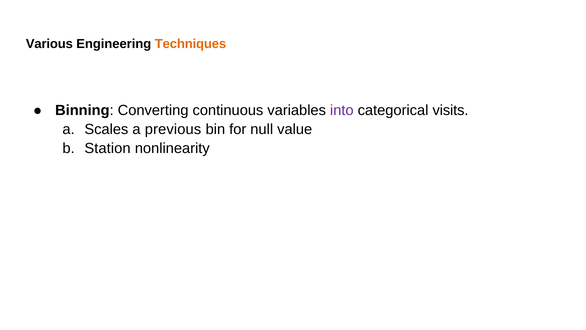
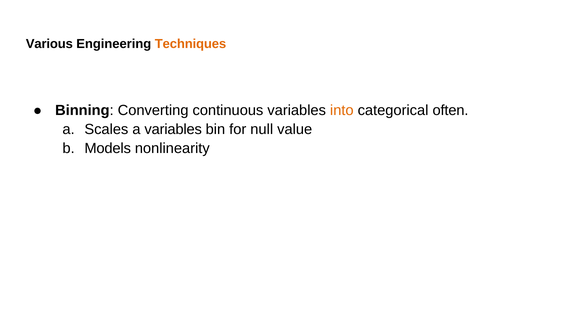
into colour: purple -> orange (342, 110)
visits: visits -> often (450, 110)
a previous: previous -> variables (173, 129)
Station: Station -> Models (108, 148)
